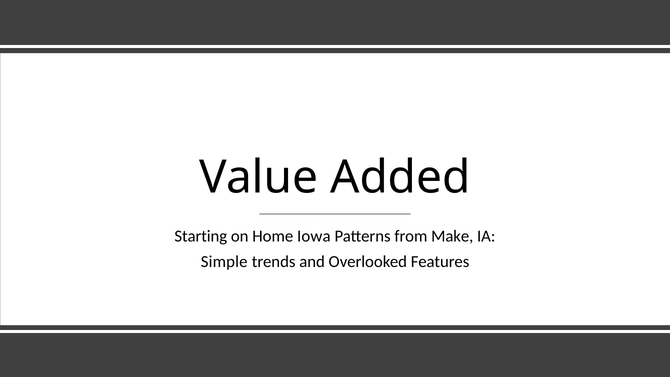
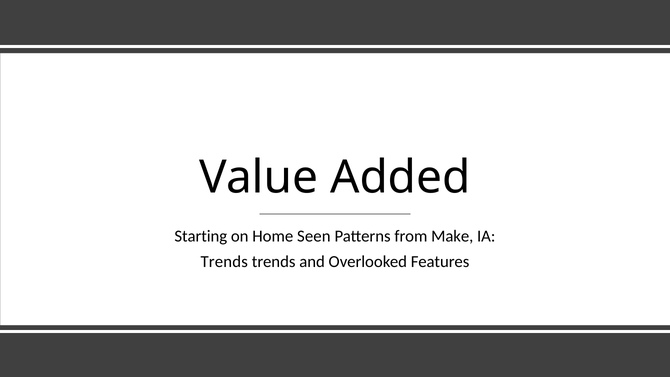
Iowa: Iowa -> Seen (314, 236)
Simple: Simple -> Trends (224, 261)
